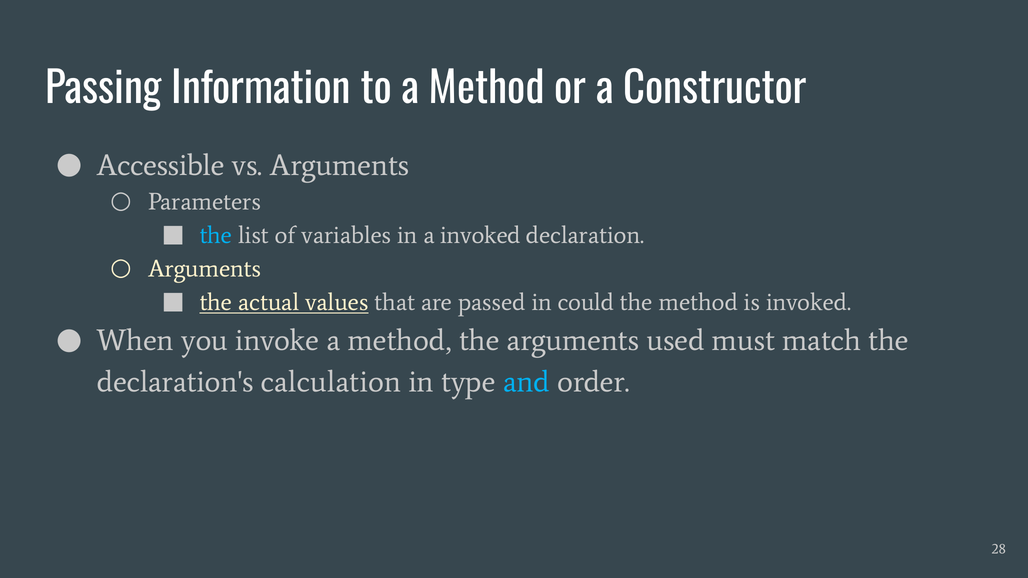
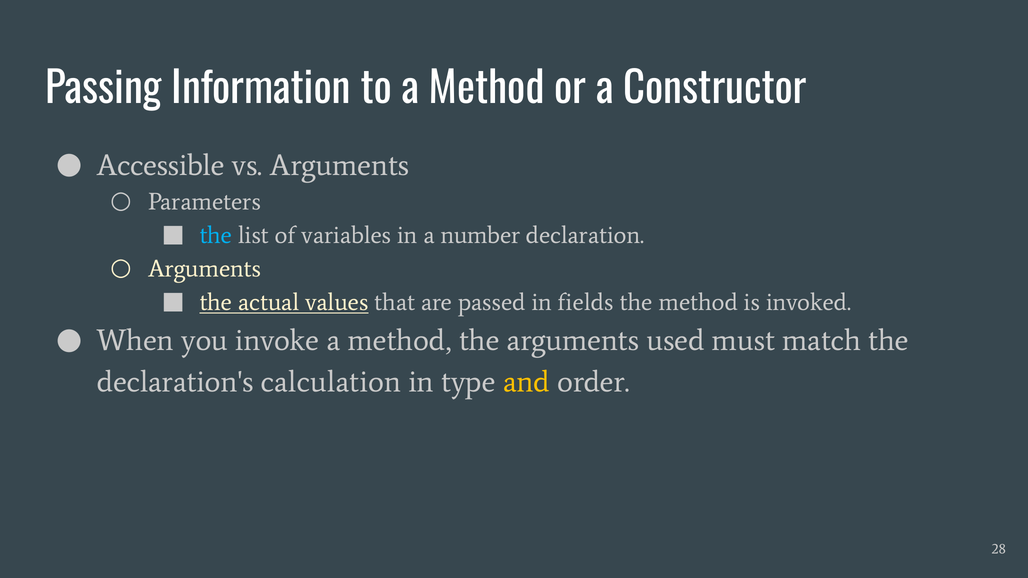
a invoked: invoked -> number (481, 235)
could: could -> fields (586, 302)
and colour: light blue -> yellow (526, 382)
